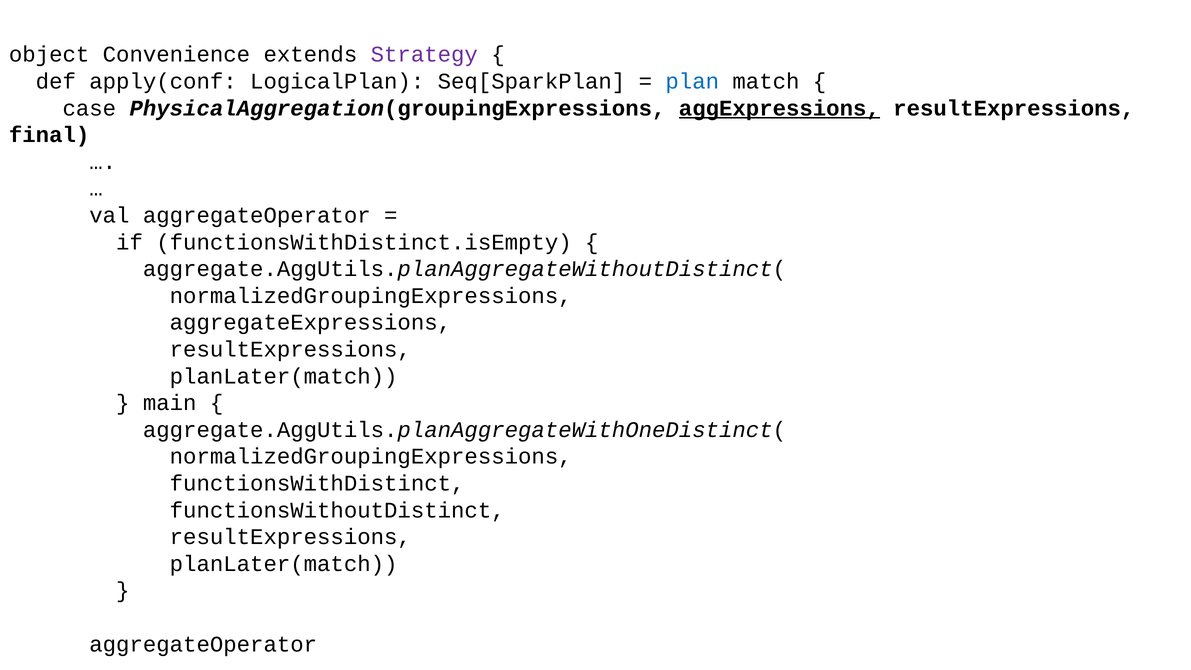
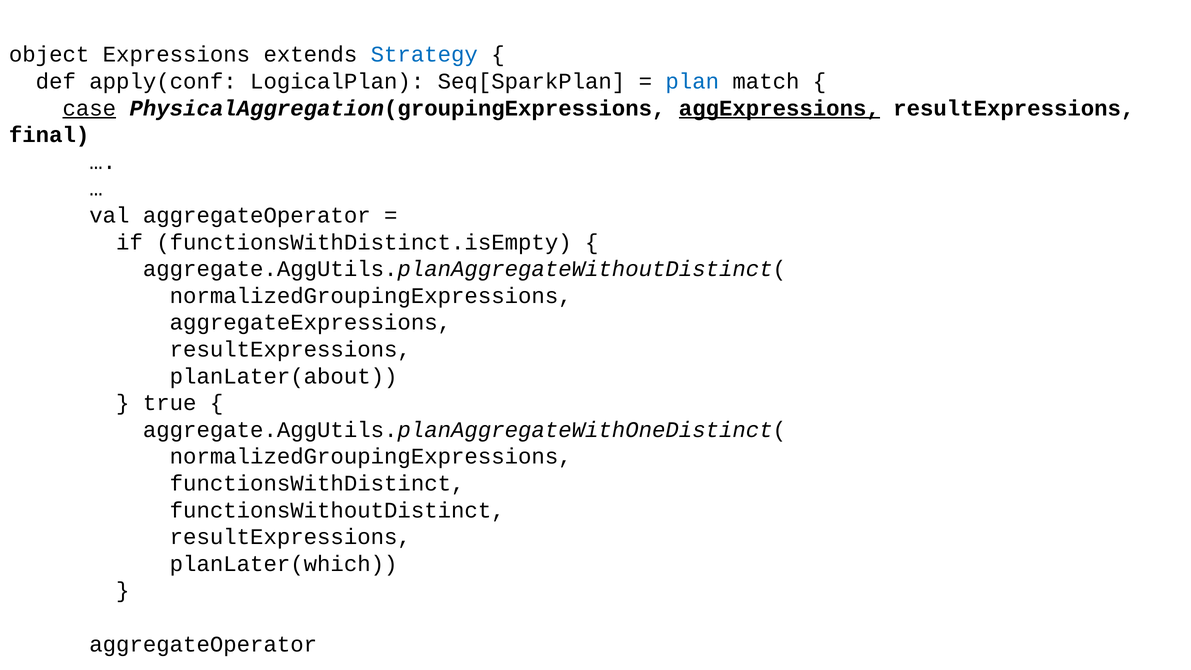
Convenience: Convenience -> Expressions (176, 55)
Strategy colour: purple -> blue (424, 55)
case underline: none -> present (89, 108)
planLater(match: planLater(match -> planLater(about (284, 376)
main: main -> true (170, 403)
planLater(match: planLater(match -> planLater(which (284, 564)
